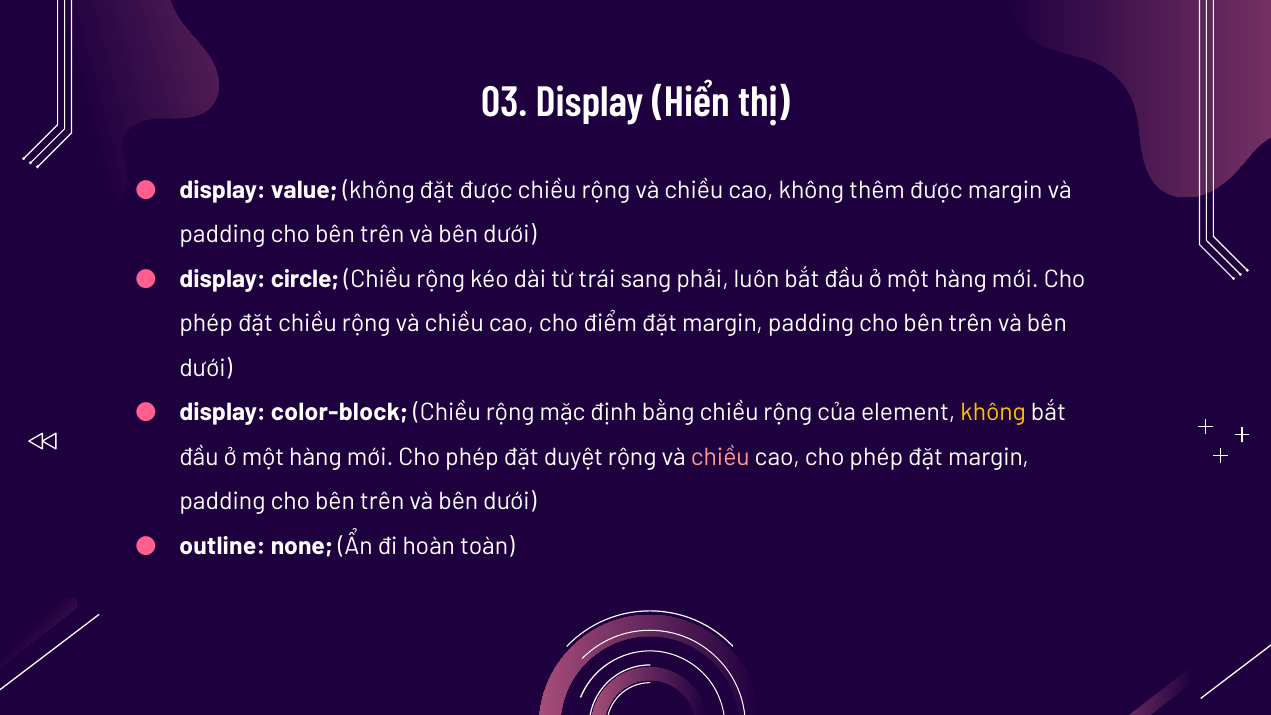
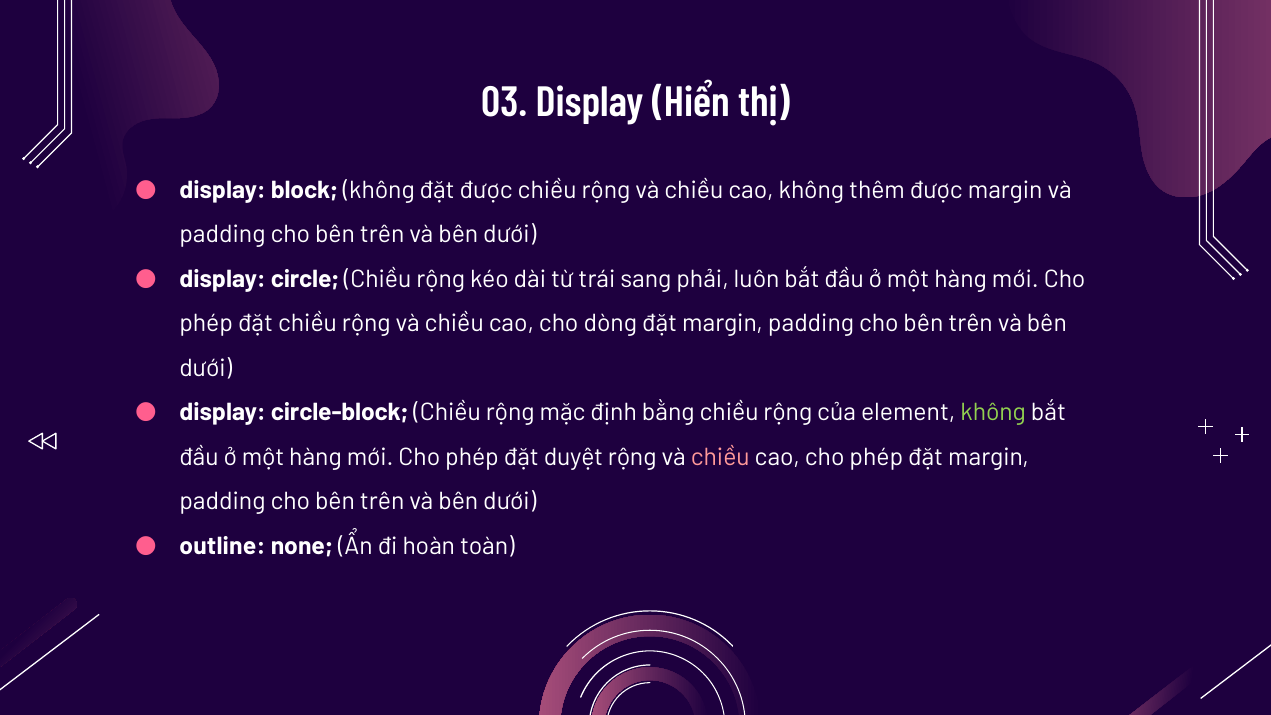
value: value -> block (304, 190)
điểm: điểm -> dòng (610, 324)
color-block: color-block -> circle-block (340, 413)
không colour: yellow -> light green (993, 413)
